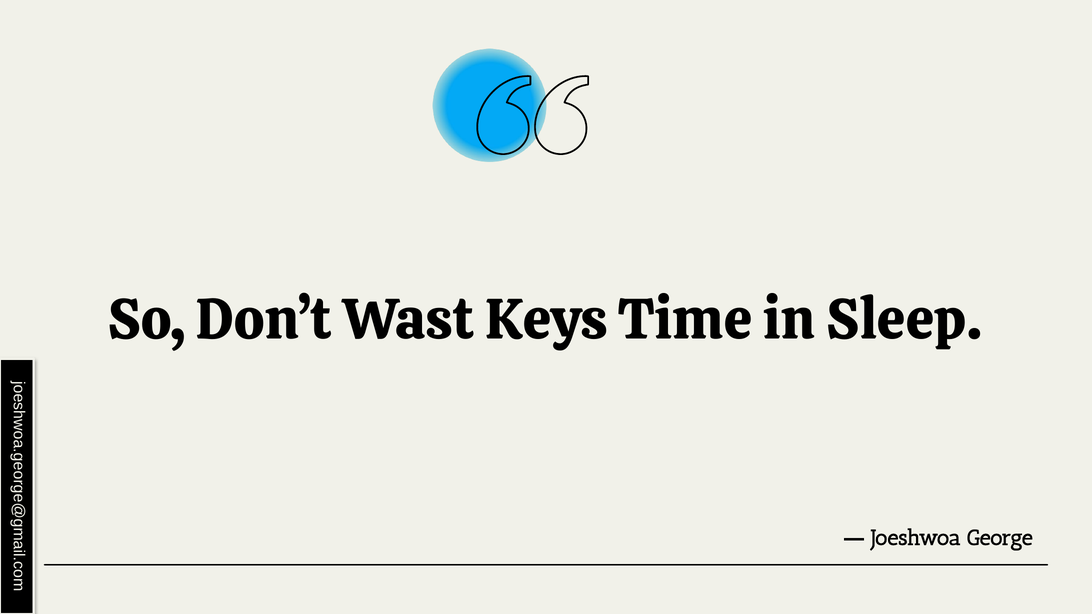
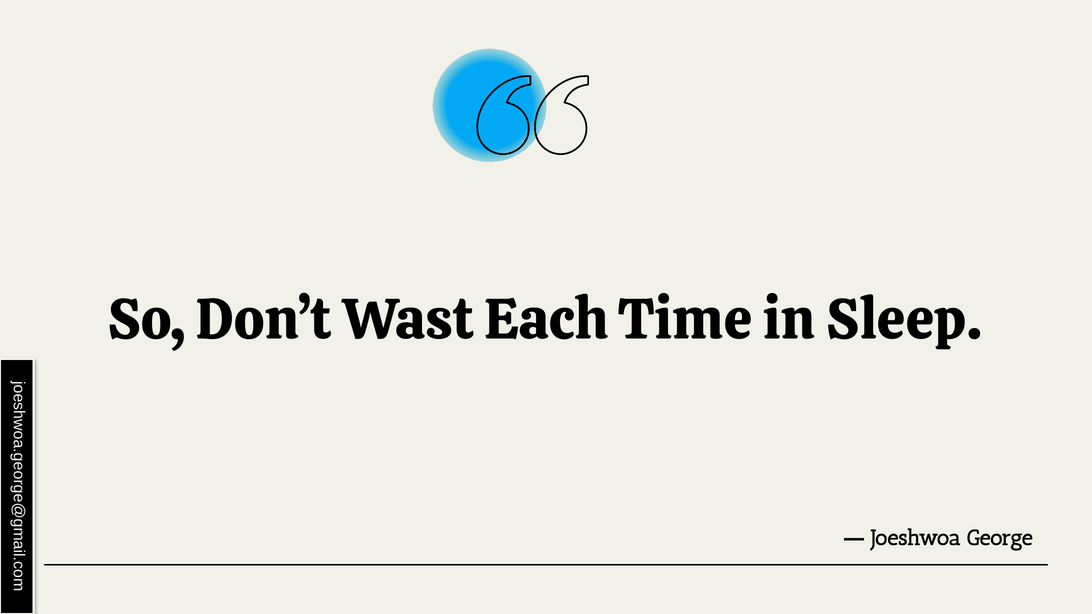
Keys: Keys -> Each (547, 320)
